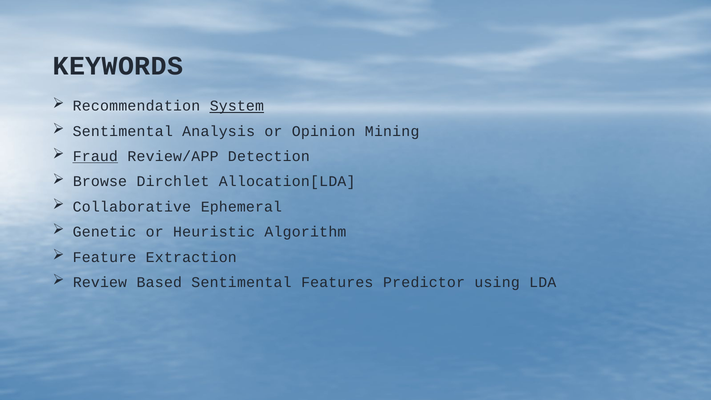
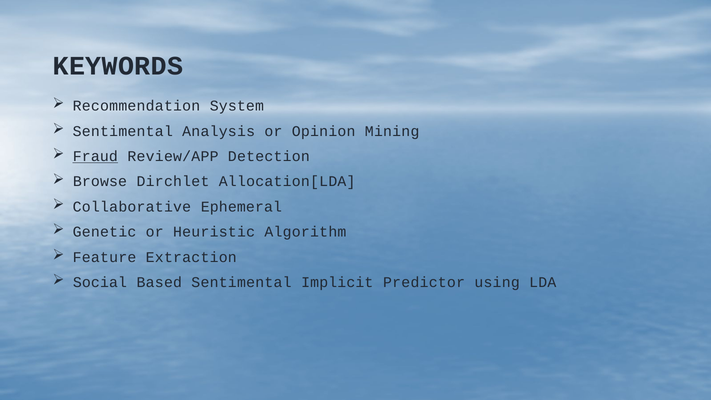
System underline: present -> none (237, 106)
Review: Review -> Social (100, 282)
Features: Features -> Implicit (337, 282)
